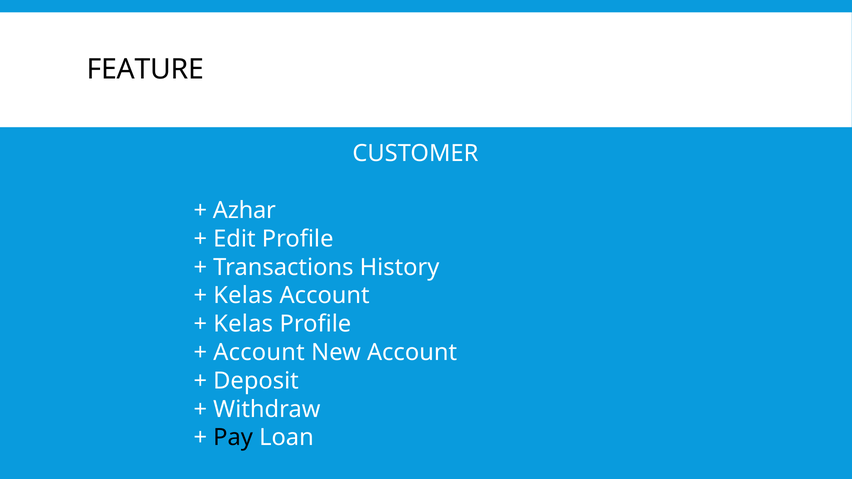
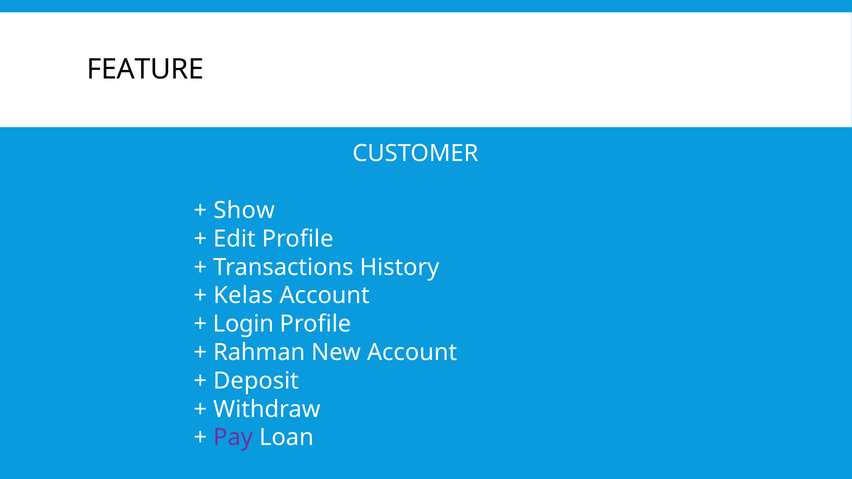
Azhar: Azhar -> Show (244, 211)
Kelas: Kelas -> Login (243, 324)
Account: Account -> Rahman (259, 353)
Pay colour: black -> purple (233, 438)
